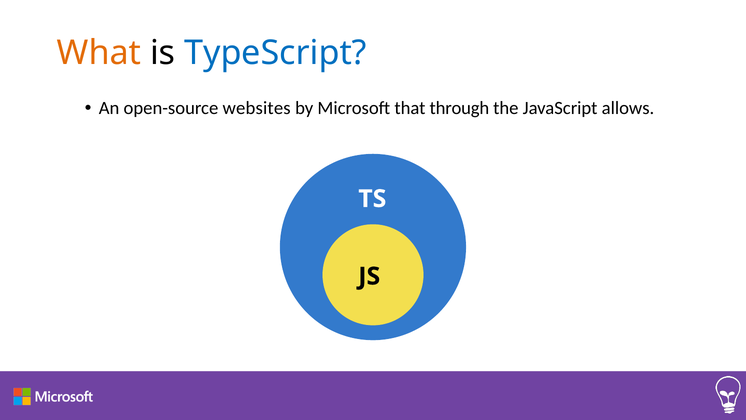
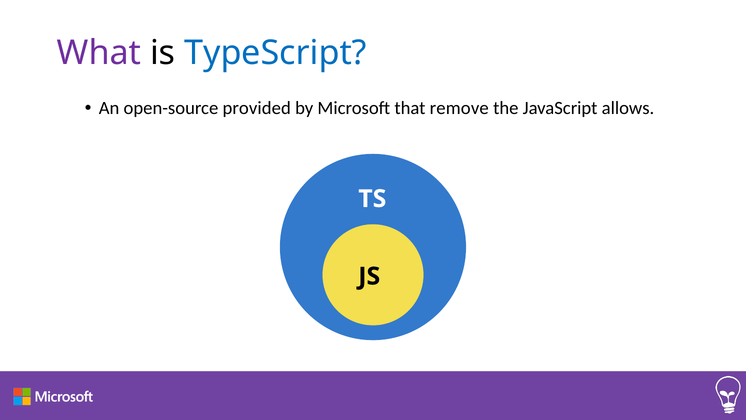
What colour: orange -> purple (99, 53)
websites: websites -> provided (257, 108)
through: through -> remove (459, 108)
